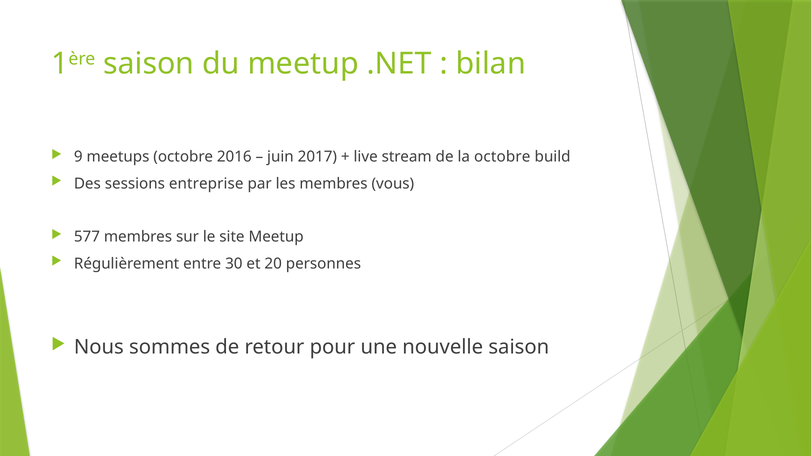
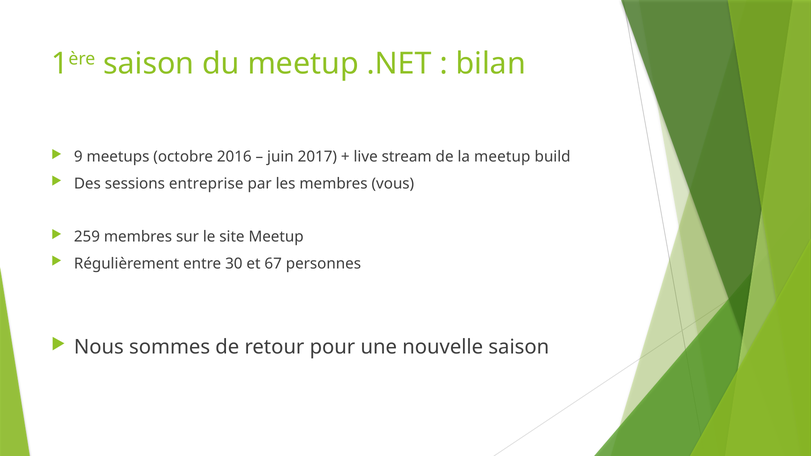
la octobre: octobre -> meetup (502, 157)
577: 577 -> 259 (87, 237)
20: 20 -> 67 (273, 264)
